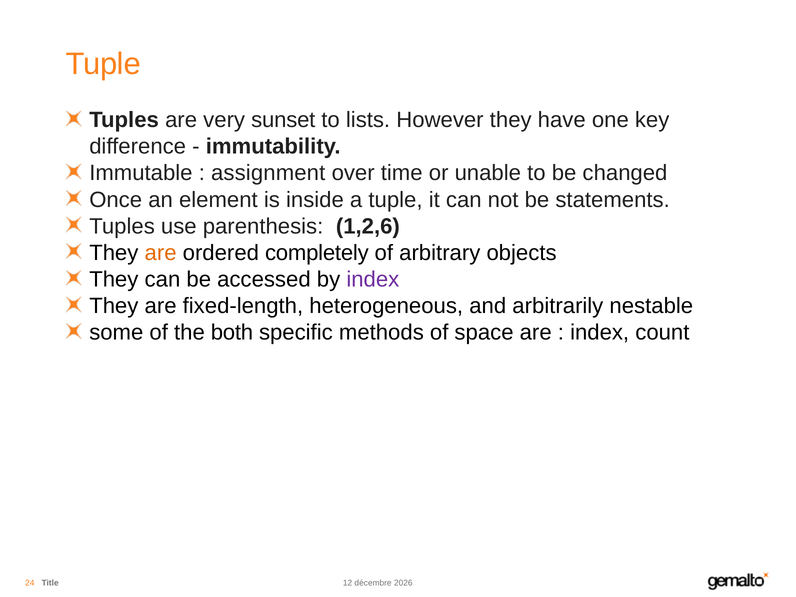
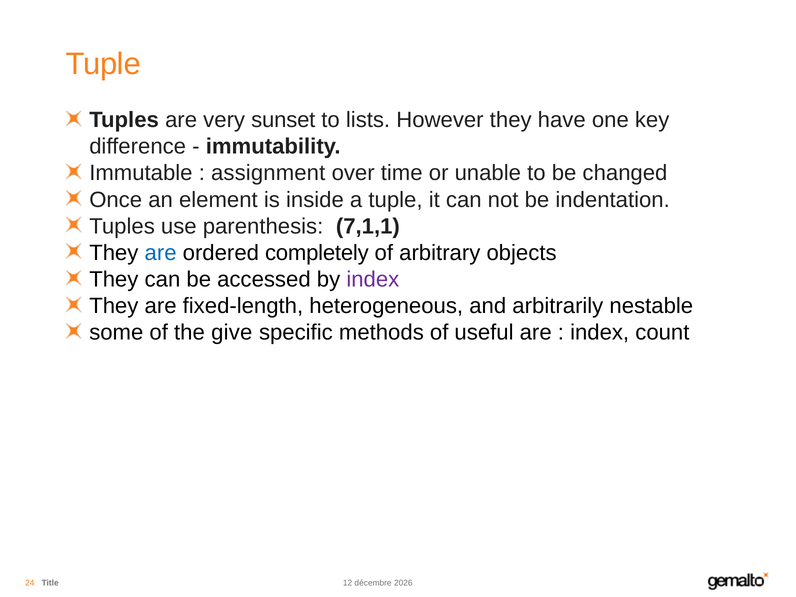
statements: statements -> indentation (613, 200)
1,2,6: 1,2,6 -> 7,1,1 (368, 226)
are colour: orange -> blue (161, 253)
both: both -> give (232, 332)
space: space -> useful (484, 332)
